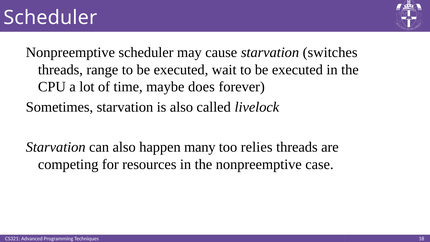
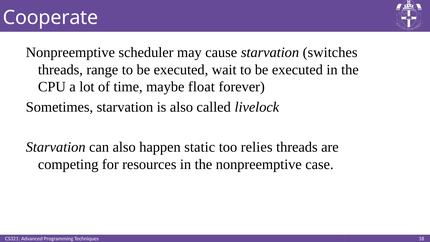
Scheduler: Scheduler -> Cooperate (51, 18)
does: does -> float (201, 87)
many: many -> static (200, 147)
